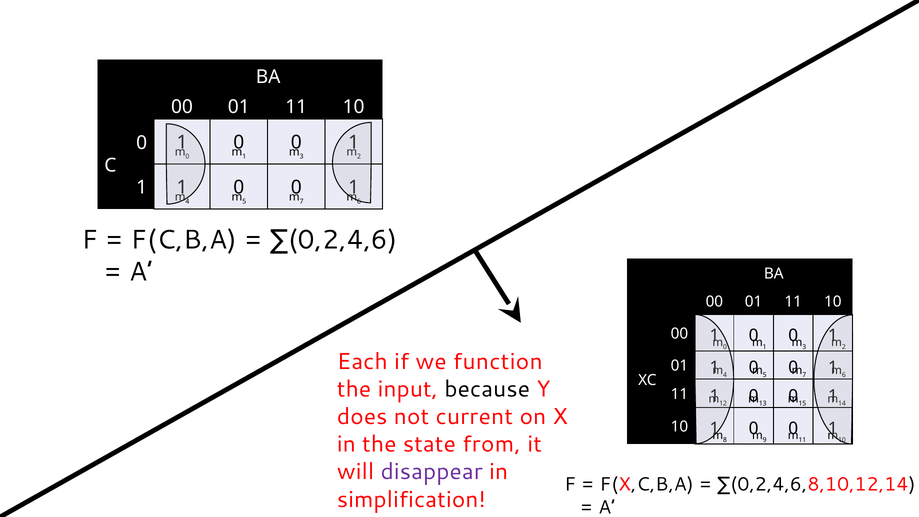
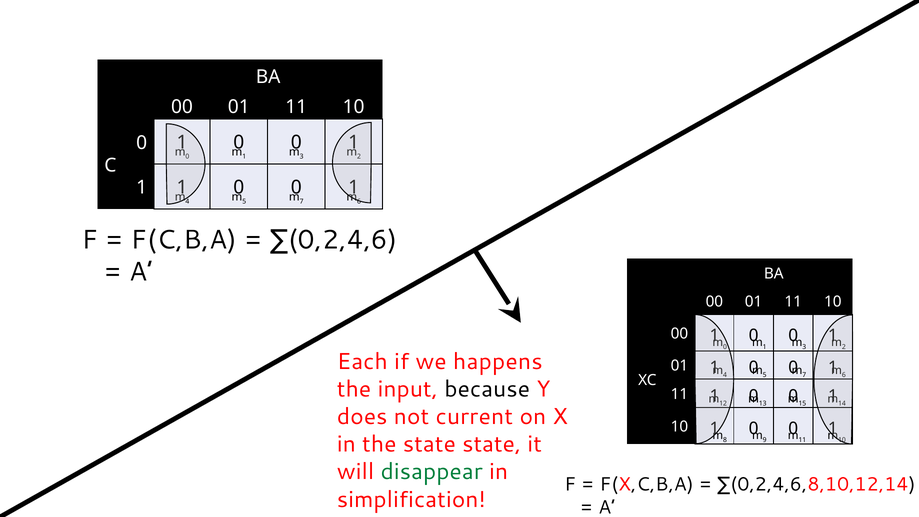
function: function -> happens (498, 362)
state from: from -> state (492, 444)
disappear colour: purple -> green (432, 472)
